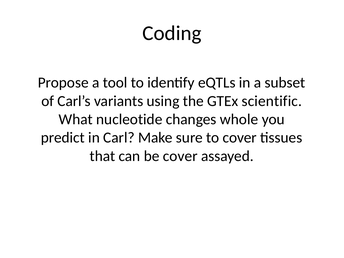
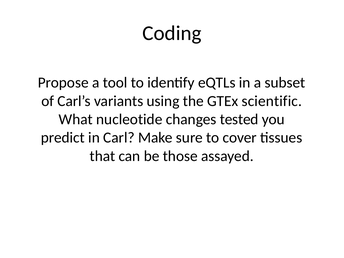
whole: whole -> tested (239, 119)
be cover: cover -> those (180, 156)
